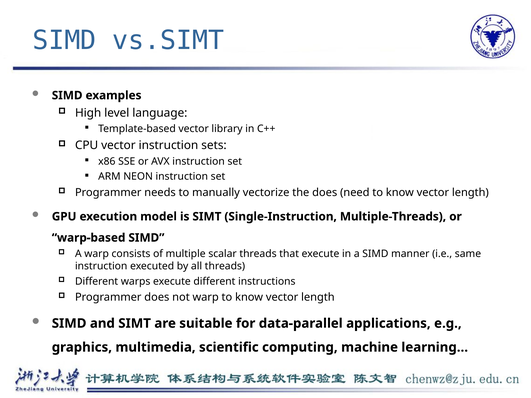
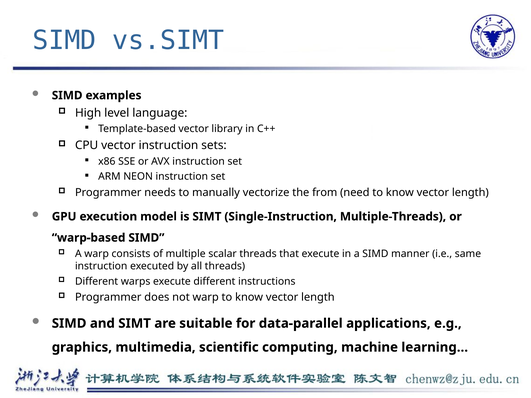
the does: does -> from (325, 193)
